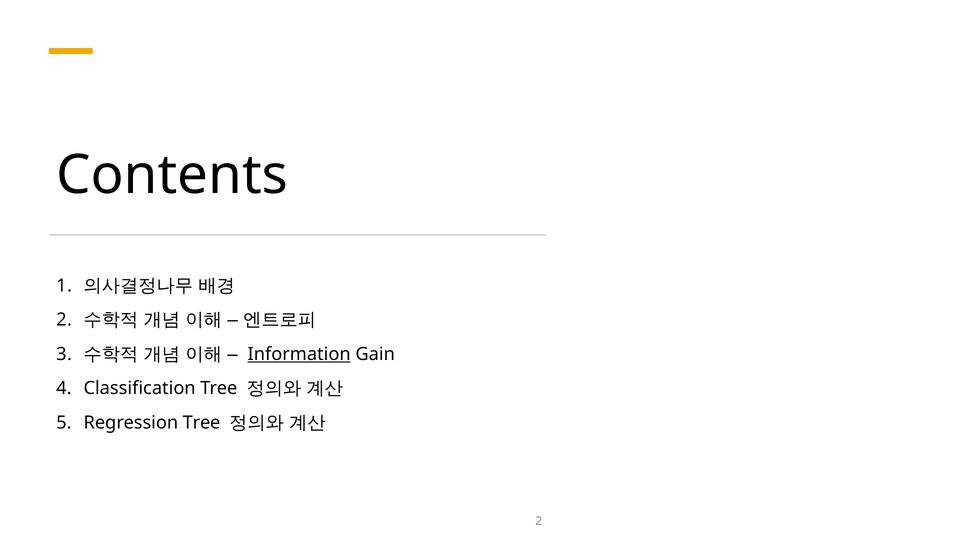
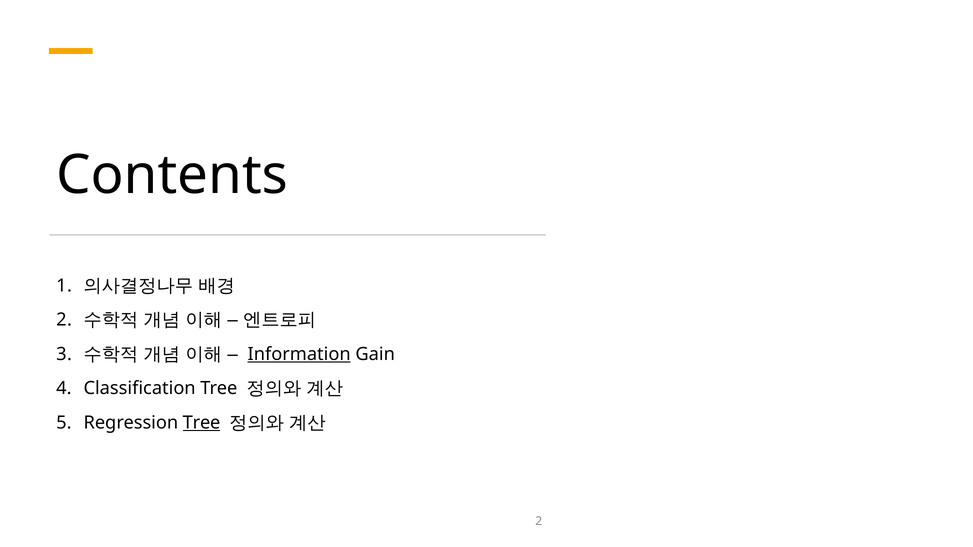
Tree underline: none -> present (202, 423)
